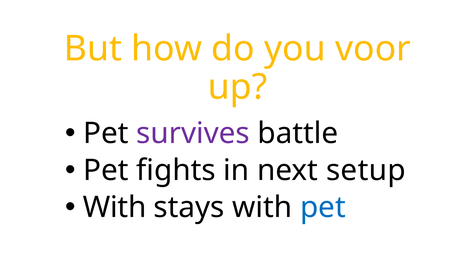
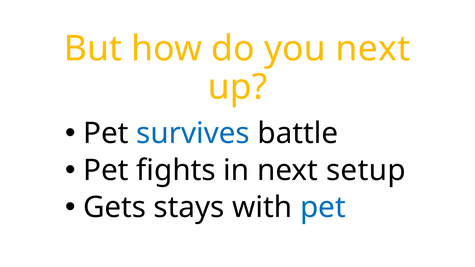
you voor: voor -> next (373, 49)
survives colour: purple -> blue (193, 134)
With: With -> Gets (115, 208)
